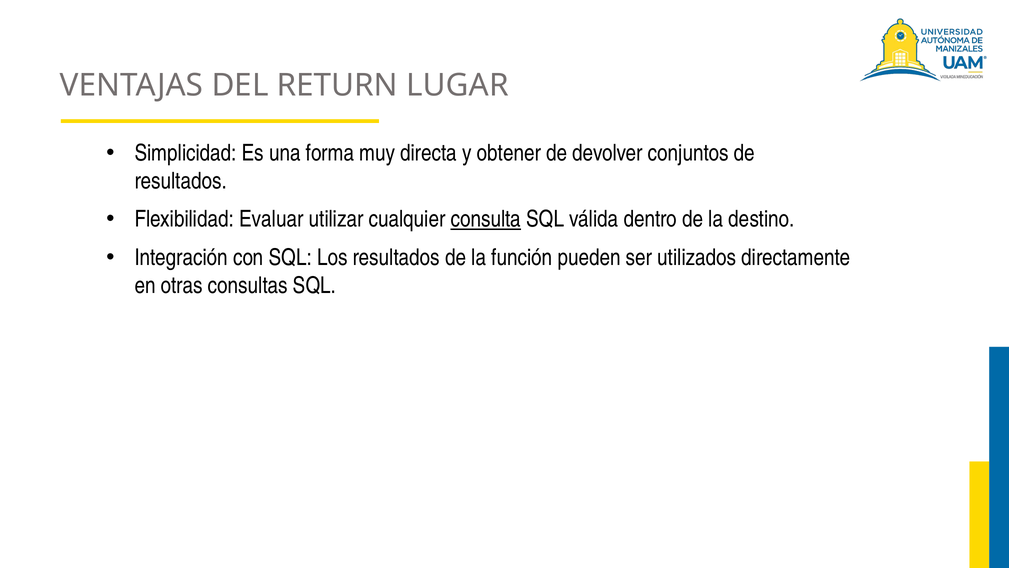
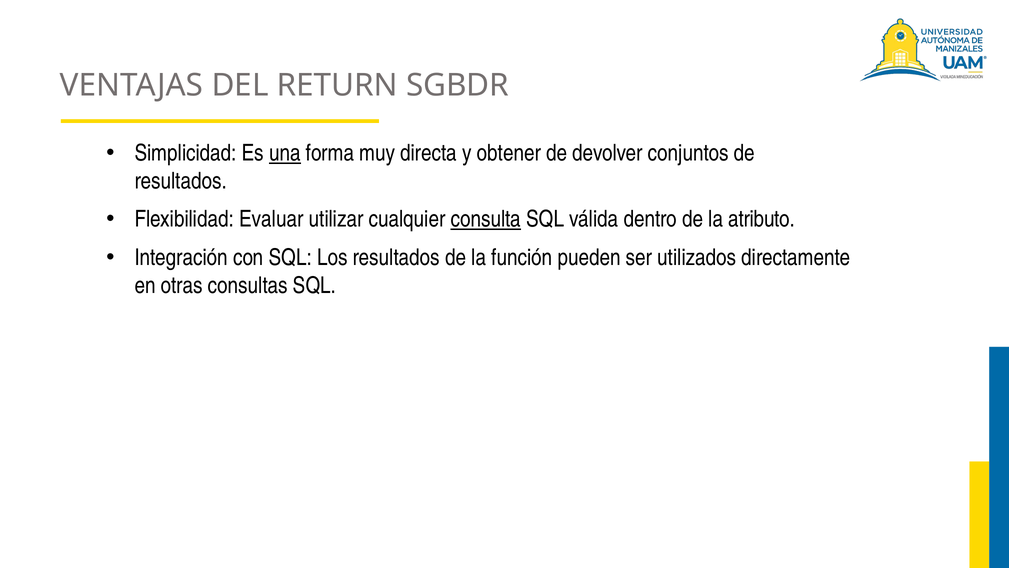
LUGAR: LUGAR -> SGBDR (457, 85)
una underline: none -> present (285, 153)
destino: destino -> atributo (762, 219)
